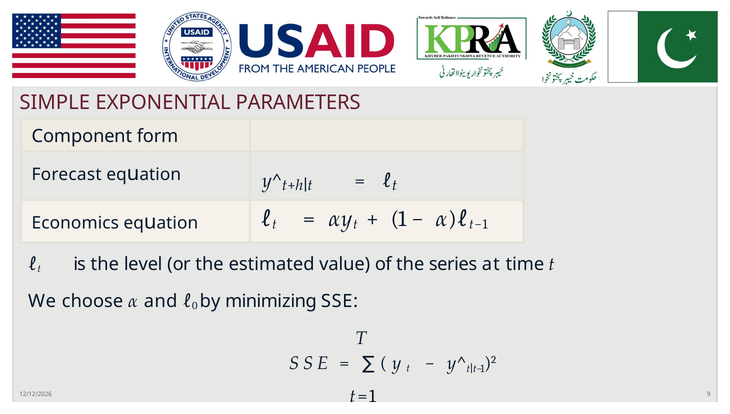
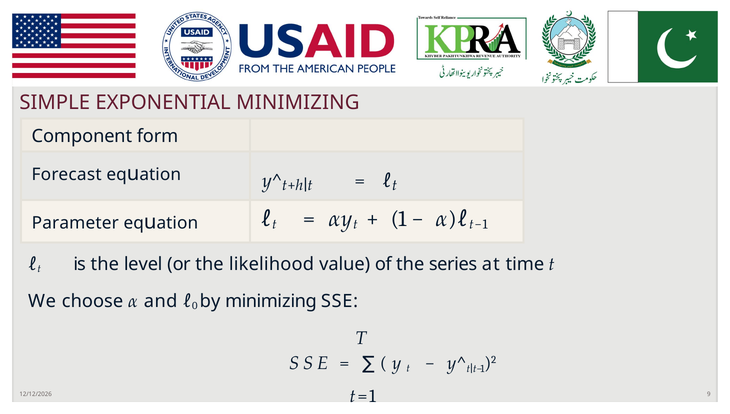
EXPONENTIAL PARAMETERS: PARAMETERS -> MINIMIZING (298, 102)
Economics: Economics -> Parameter (75, 223)
estimated: estimated -> likelihood (271, 264)
